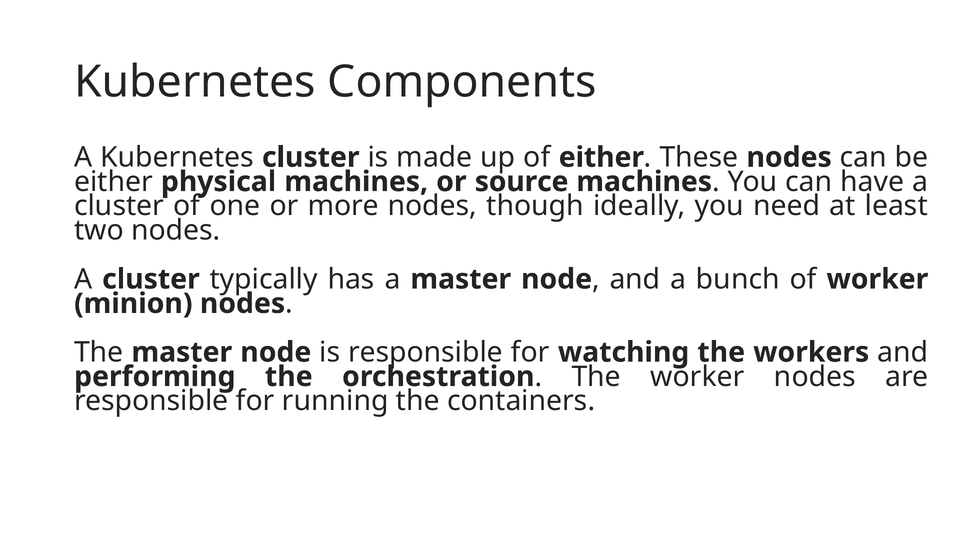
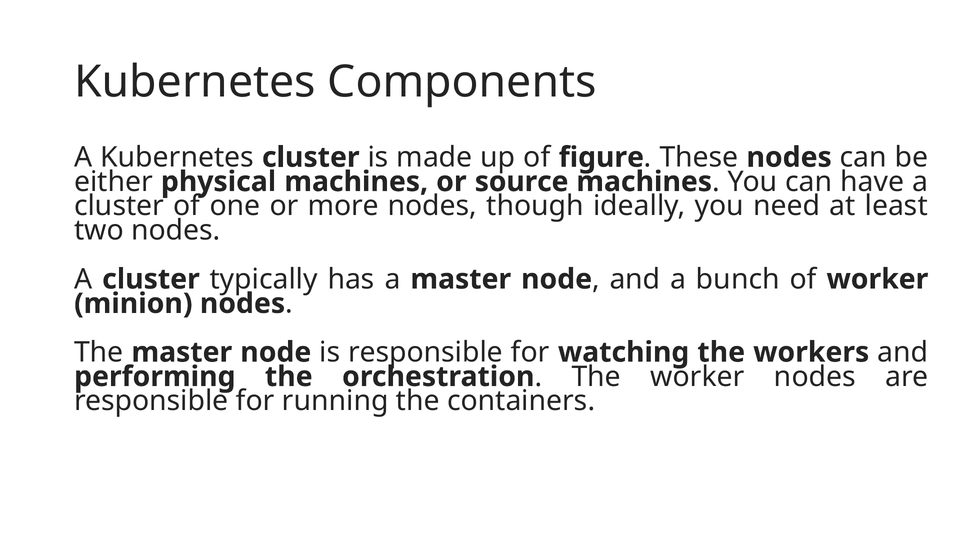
of either: either -> figure (601, 157)
